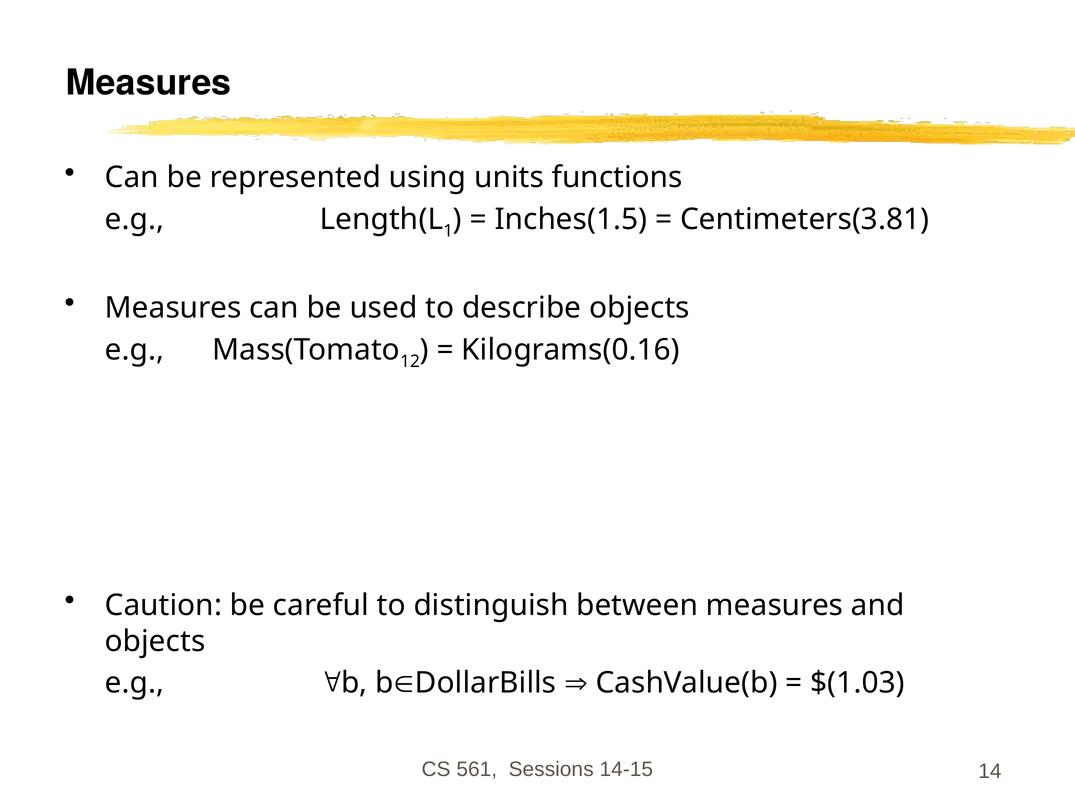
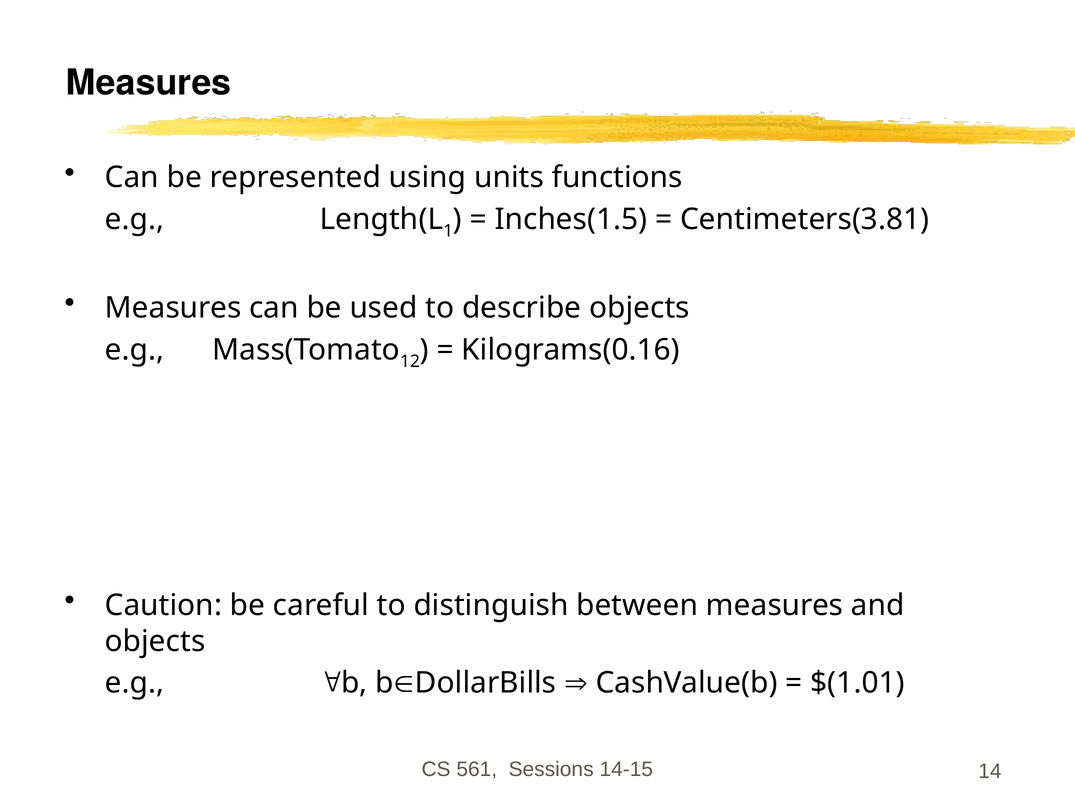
$(1.03: $(1.03 -> $(1.01 (858, 683)
